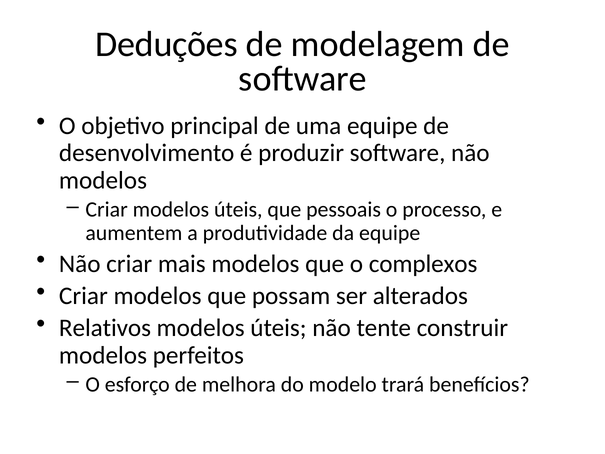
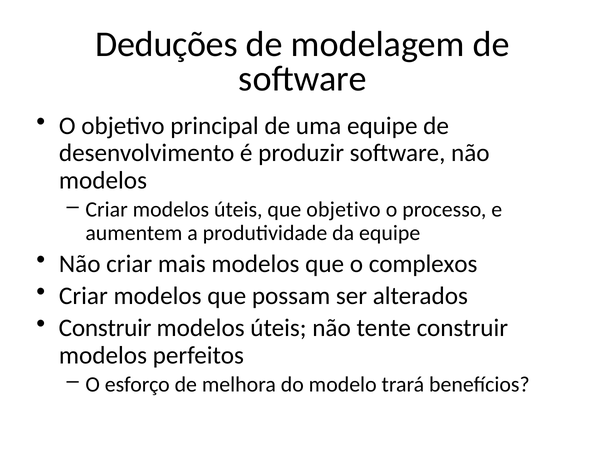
que pessoais: pessoais -> objetivo (343, 209)
Relativos: Relativos -> Construir (105, 328)
